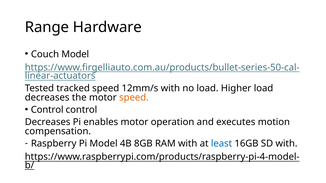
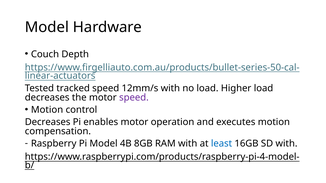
Range: Range -> Model (47, 27)
Couch Model: Model -> Depth (75, 54)
speed colour: orange -> purple (134, 98)
Control: Control -> Motion (47, 110)
